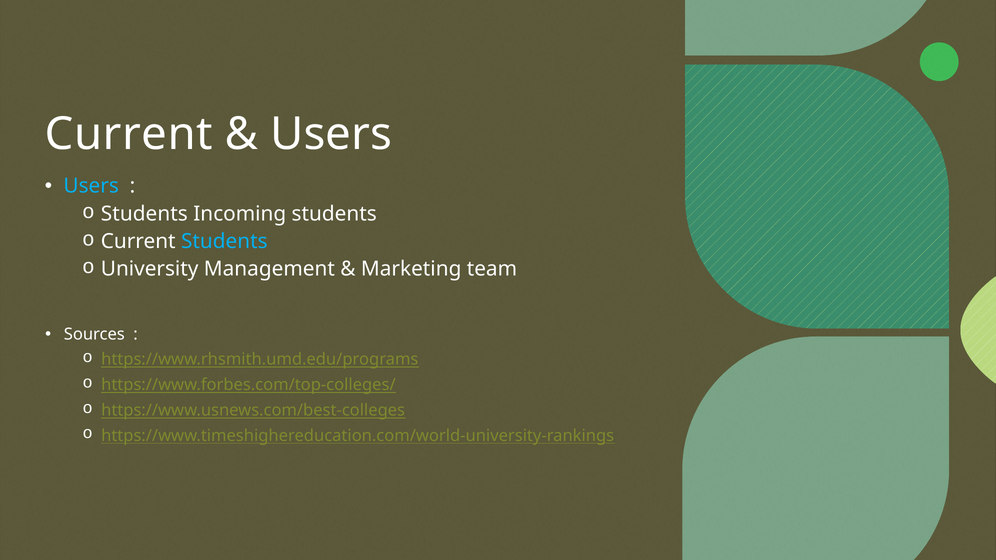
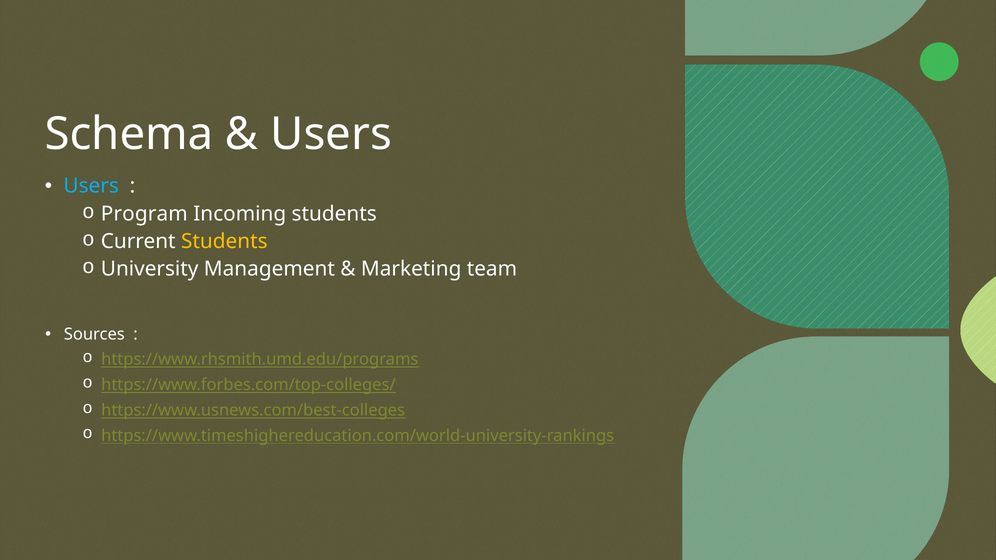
Current: Current -> Schema (129, 134)
Students: Students -> Program (144, 214)
Students colour: light blue -> yellow (224, 241)
